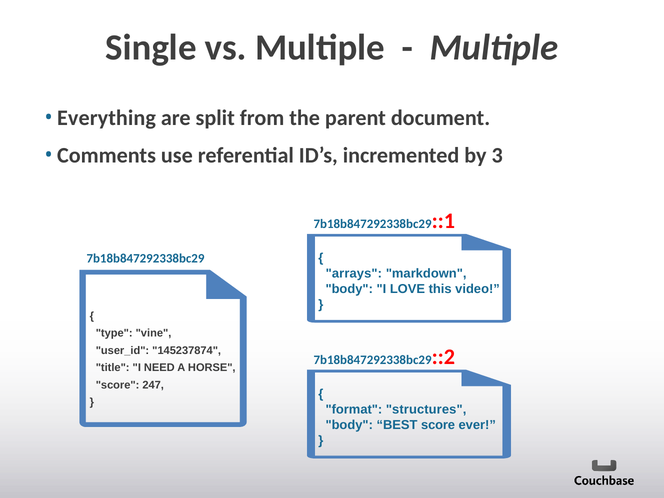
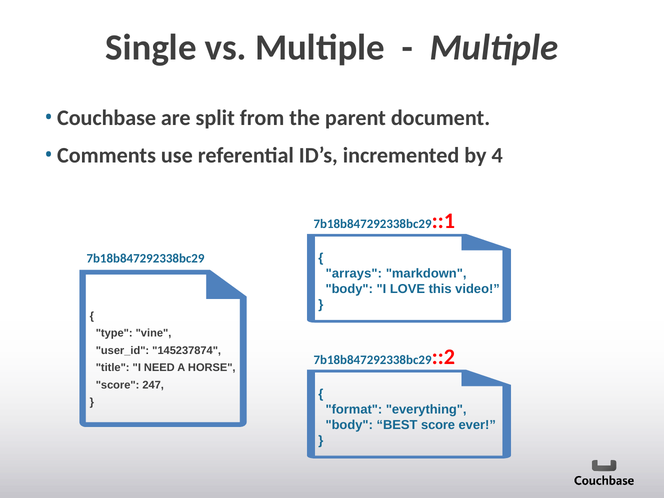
Everything: Everything -> Couchbase (107, 118)
3: 3 -> 4 (497, 155)
structures: structures -> everything (426, 409)
